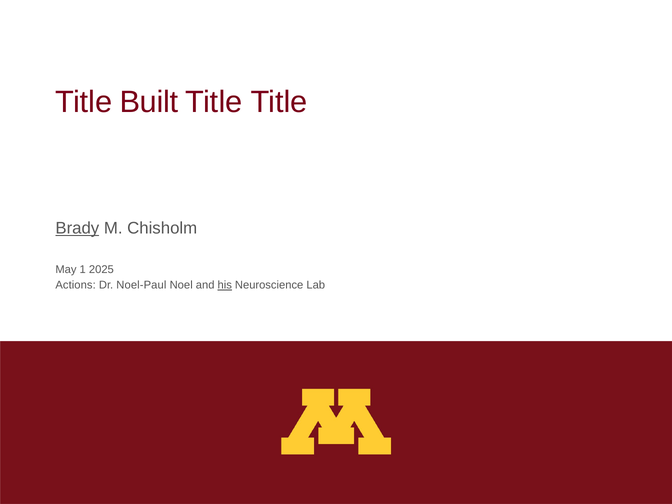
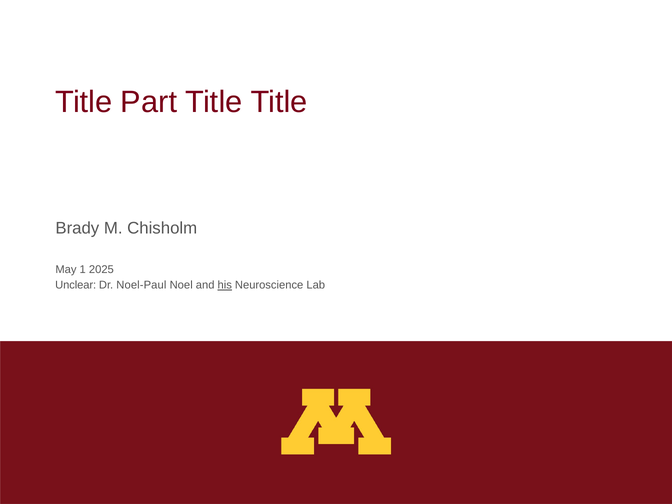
Built: Built -> Part (149, 102)
Brady underline: present -> none (77, 228)
Actions: Actions -> Unclear (76, 285)
